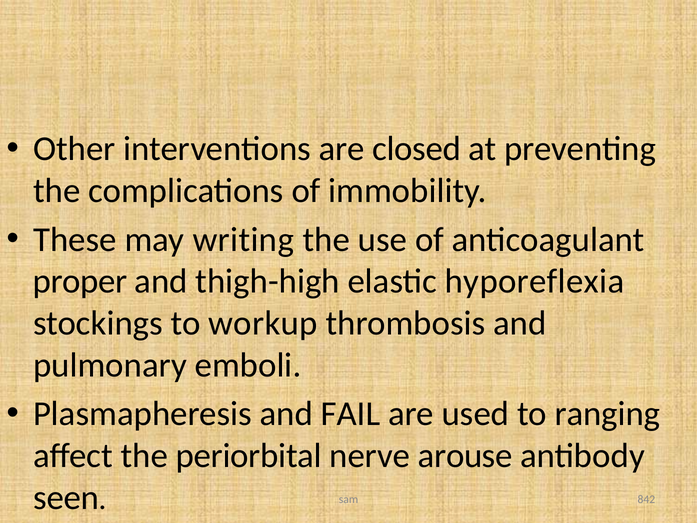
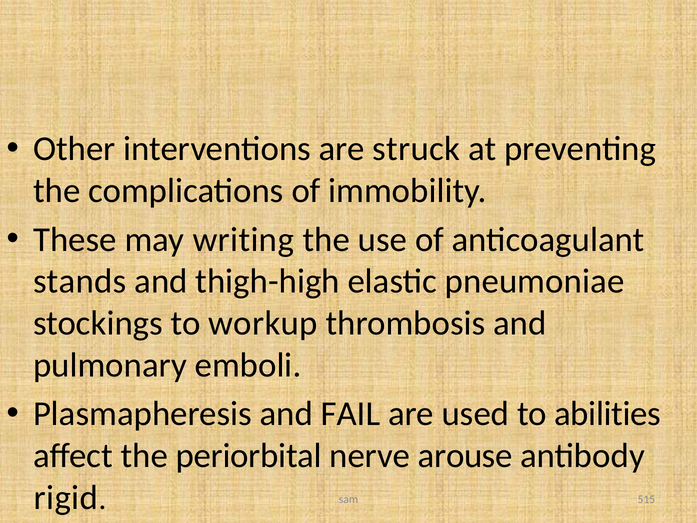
closed: closed -> struck (416, 149)
proper: proper -> stands (80, 281)
hyporeflexia: hyporeflexia -> pneumoniae (535, 281)
ranging: ranging -> abilities (607, 414)
seen: seen -> rigid (66, 497)
842: 842 -> 515 (646, 499)
